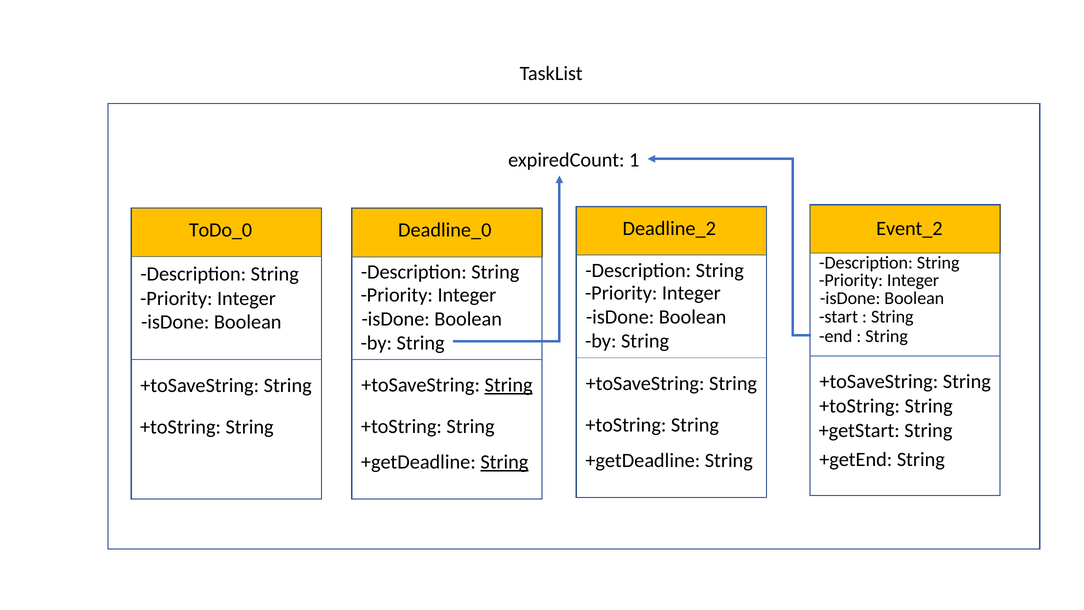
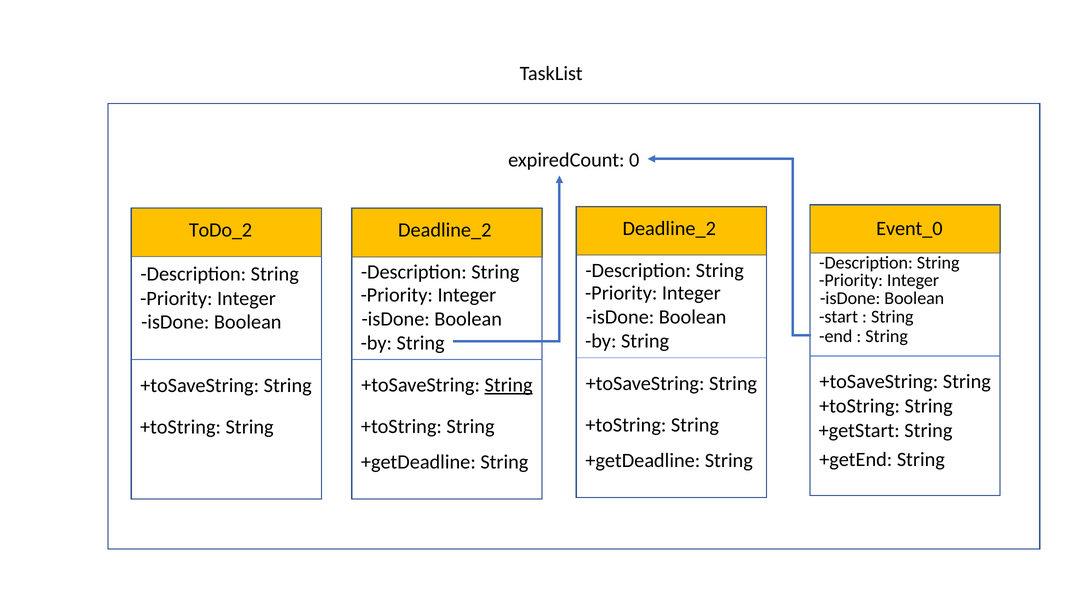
1: 1 -> 0 (634, 160)
Event_2: Event_2 -> Event_0 (909, 228)
ToDo_0: ToDo_0 -> ToDo_2 (221, 230)
Deadline_0: Deadline_0 -> Deadline_2 (445, 230)
String underline: present -> none (504, 462)
